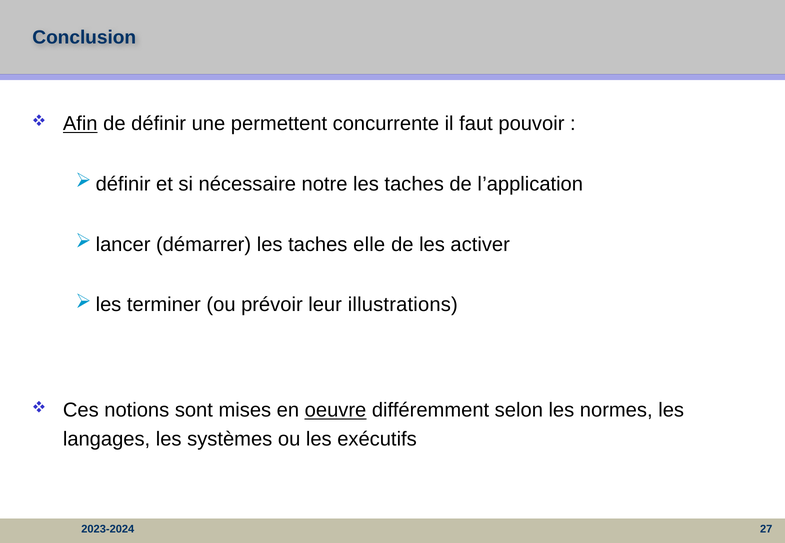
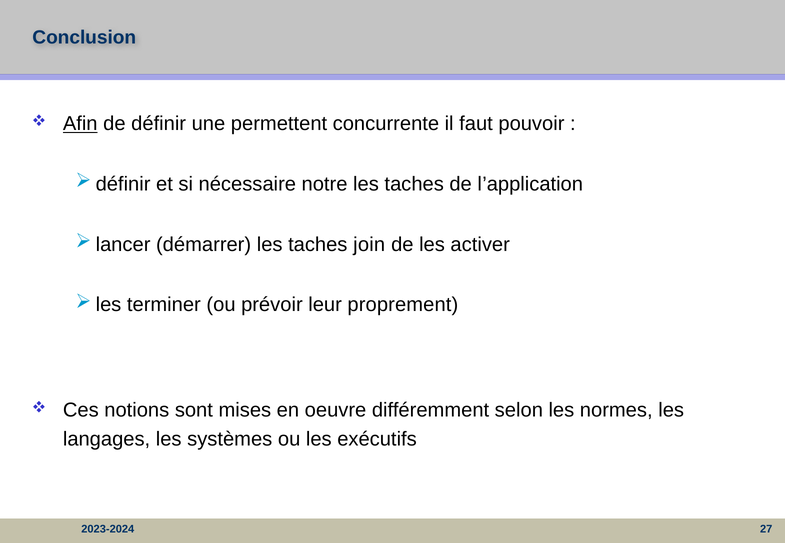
elle: elle -> join (369, 245)
illustrations: illustrations -> proprement (403, 305)
oeuvre underline: present -> none (336, 411)
